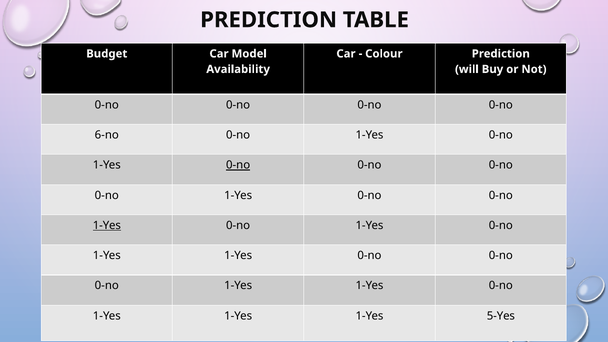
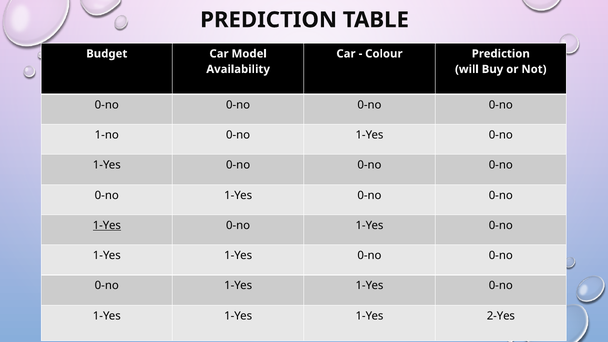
6-no: 6-no -> 1-no (107, 135)
0-no underline: present -> none (238, 165)
5-Yes: 5-Yes -> 2-Yes (501, 316)
